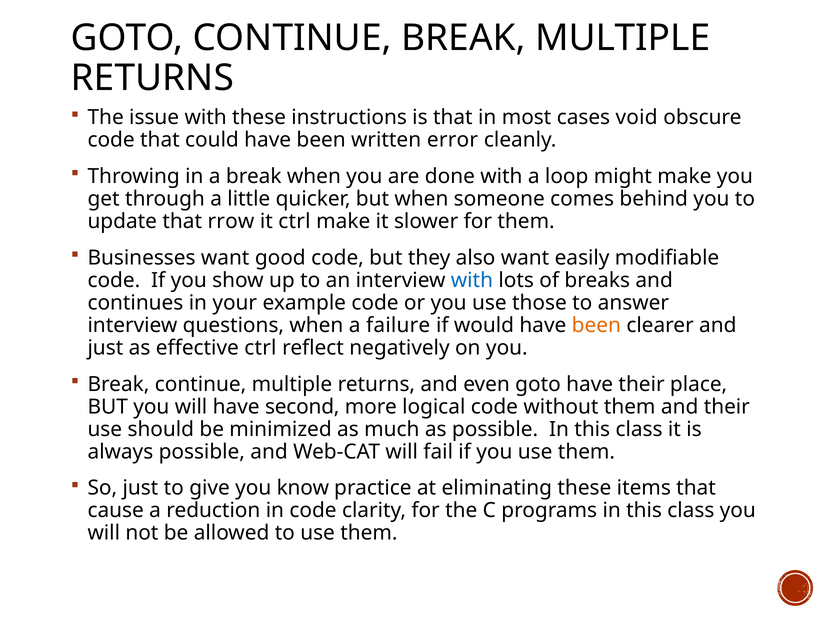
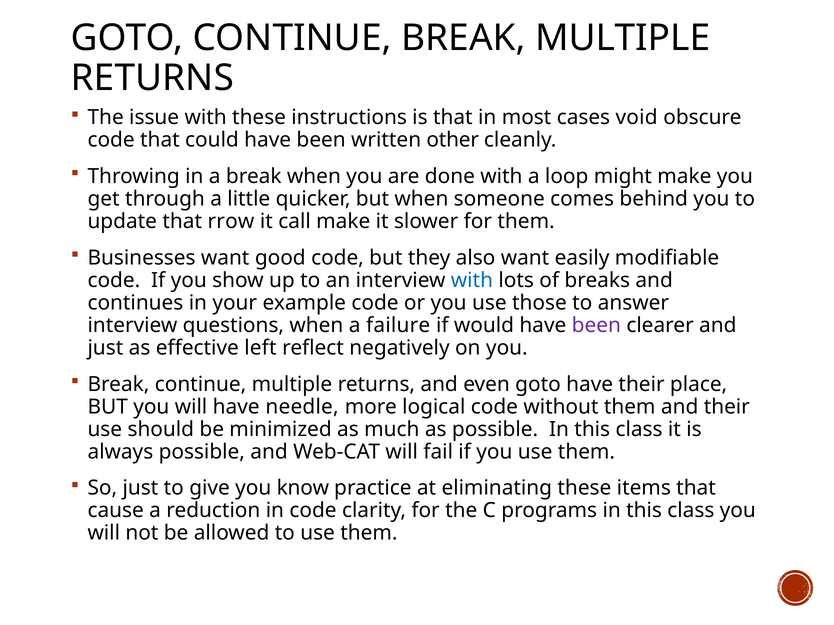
error: error -> other (453, 140)
it ctrl: ctrl -> call (295, 222)
been colour: orange -> purple (596, 326)
effective ctrl: ctrl -> left (260, 348)
second: second -> needle (302, 407)
